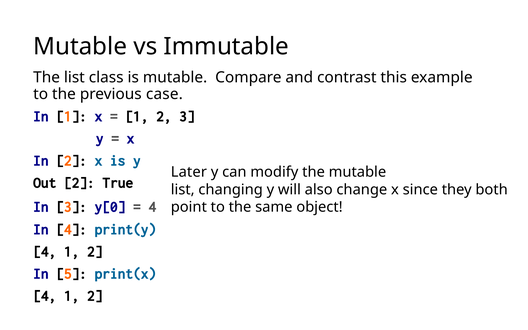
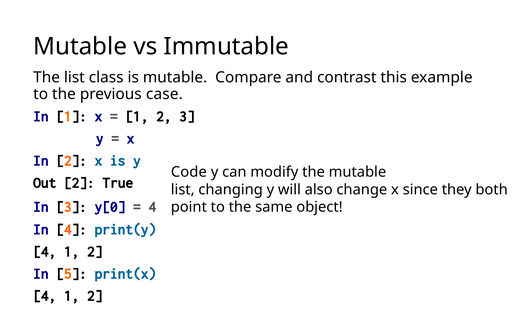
Later: Later -> Code (189, 172)
